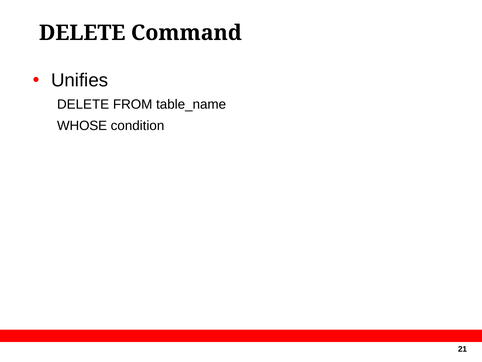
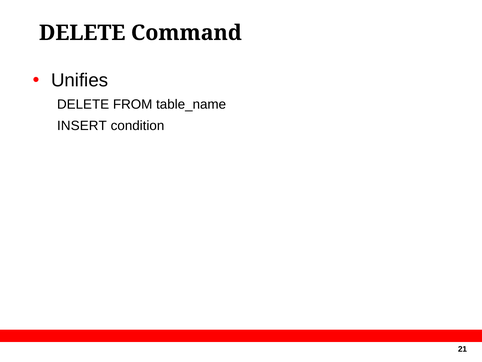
WHOSE: WHOSE -> INSERT (82, 125)
